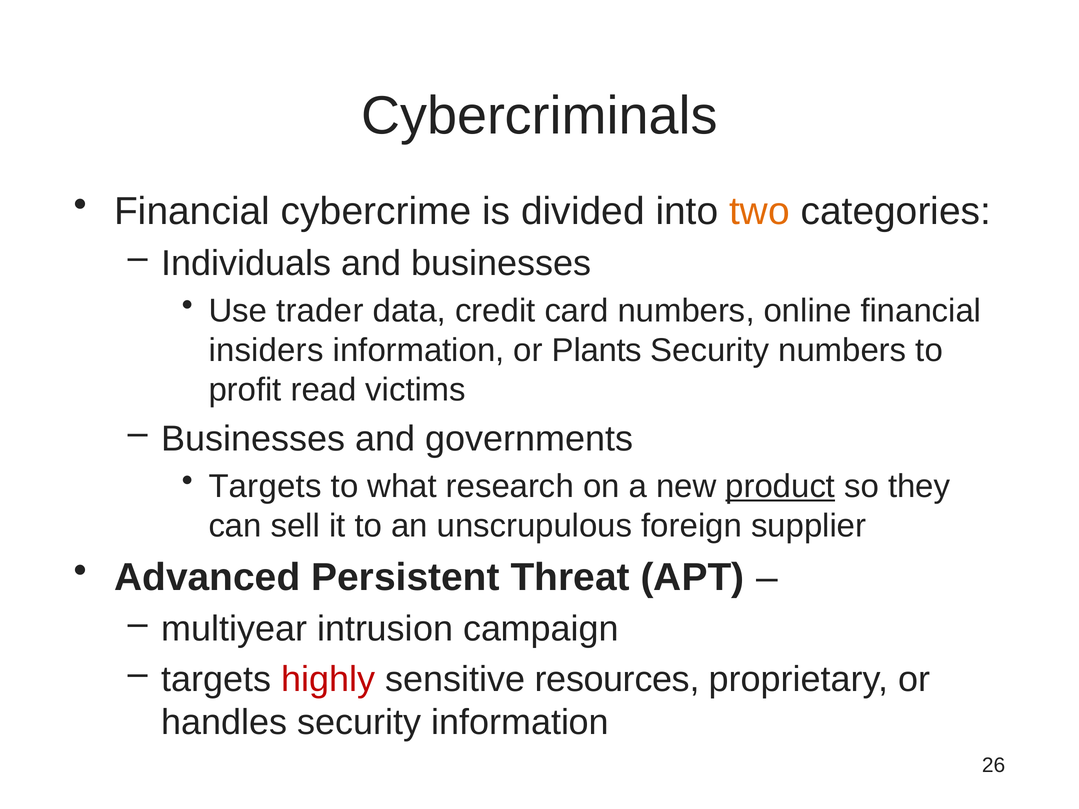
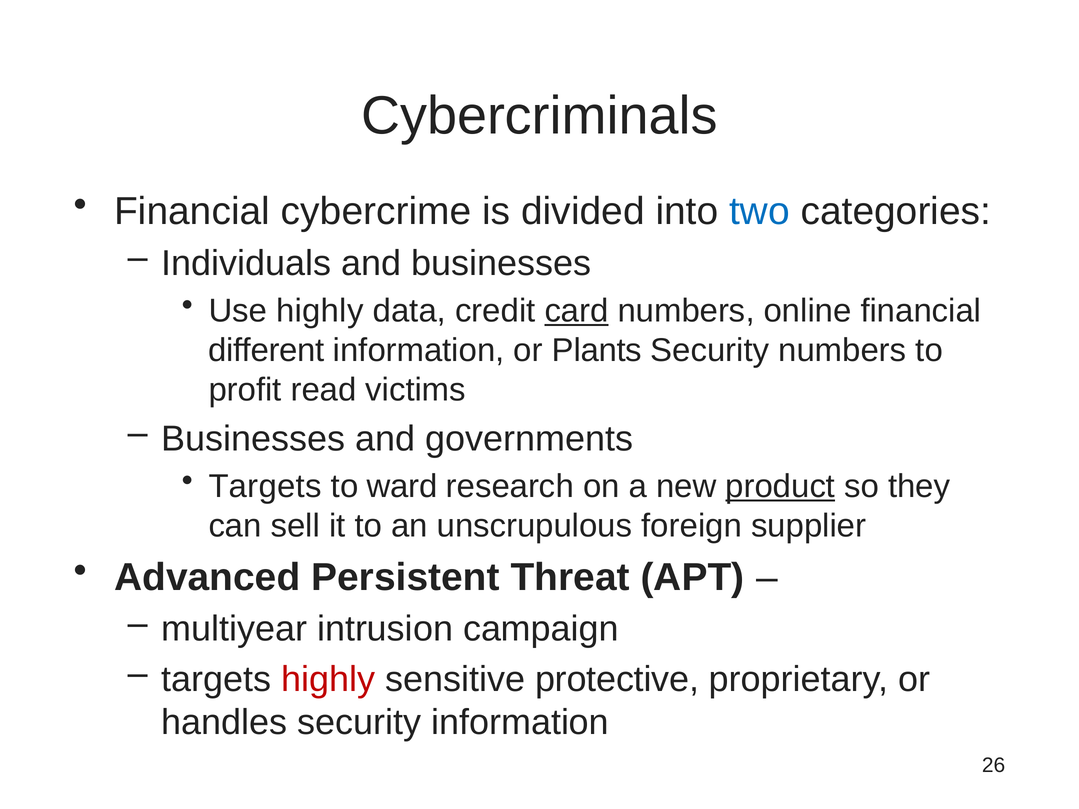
two colour: orange -> blue (759, 211)
Use trader: trader -> highly (320, 311)
card underline: none -> present (577, 311)
insiders: insiders -> different (266, 351)
what: what -> ward (402, 487)
resources: resources -> protective (617, 680)
